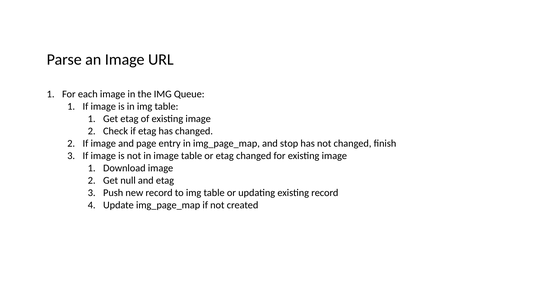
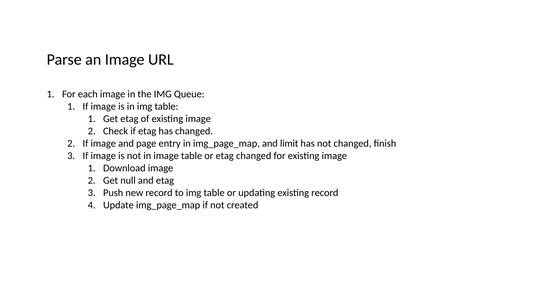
stop: stop -> limit (289, 143)
